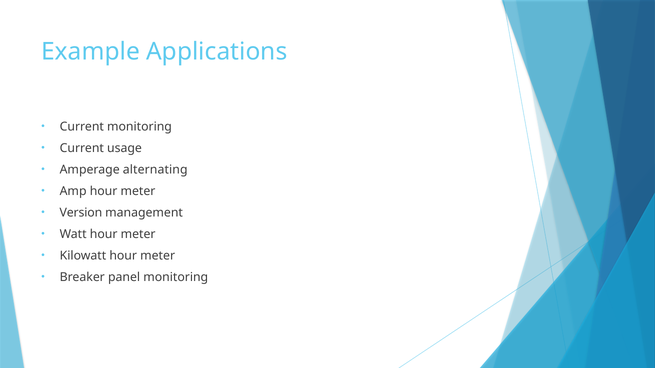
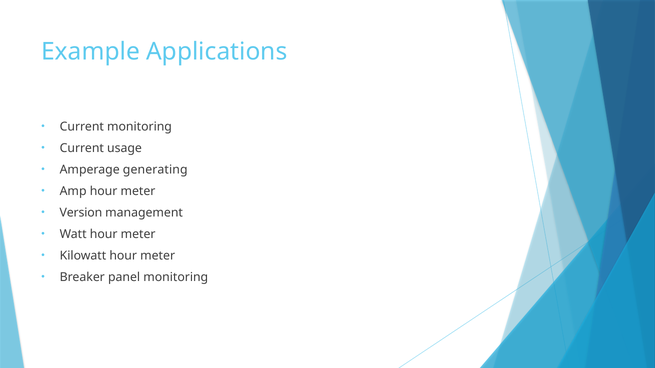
alternating: alternating -> generating (155, 170)
